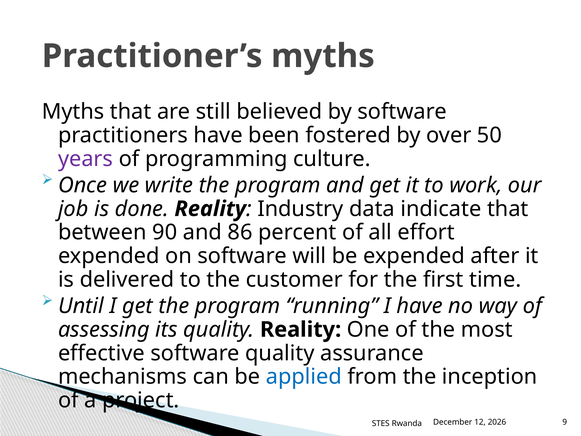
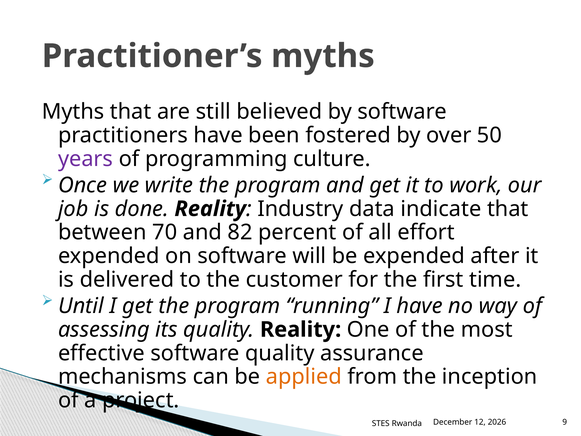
90: 90 -> 70 (165, 232)
86: 86 -> 82 (240, 232)
applied colour: blue -> orange (304, 377)
